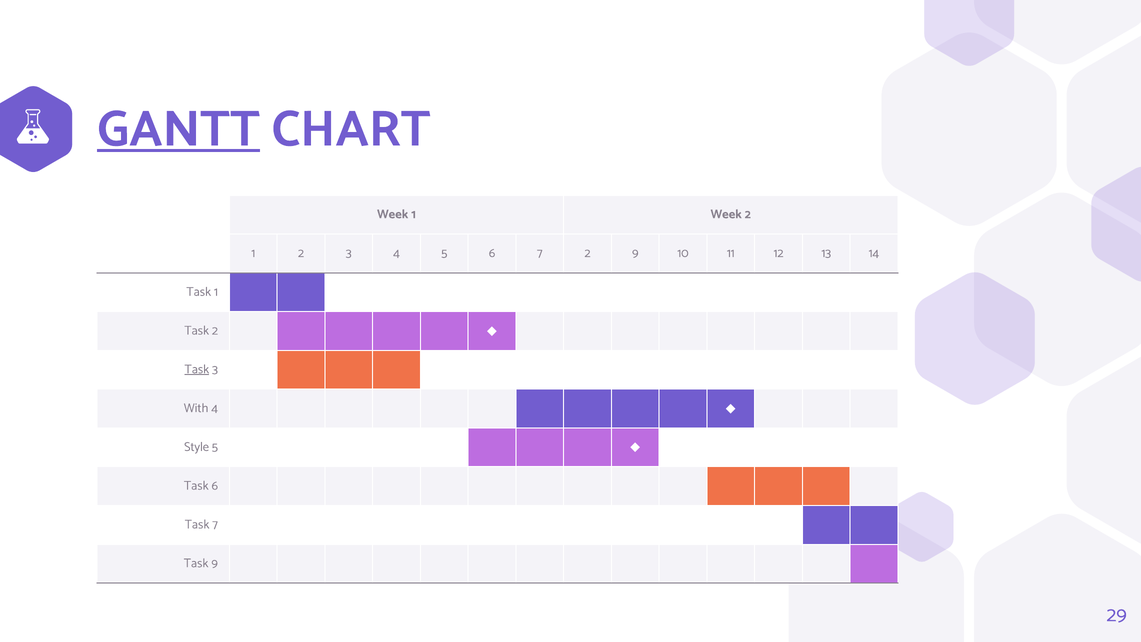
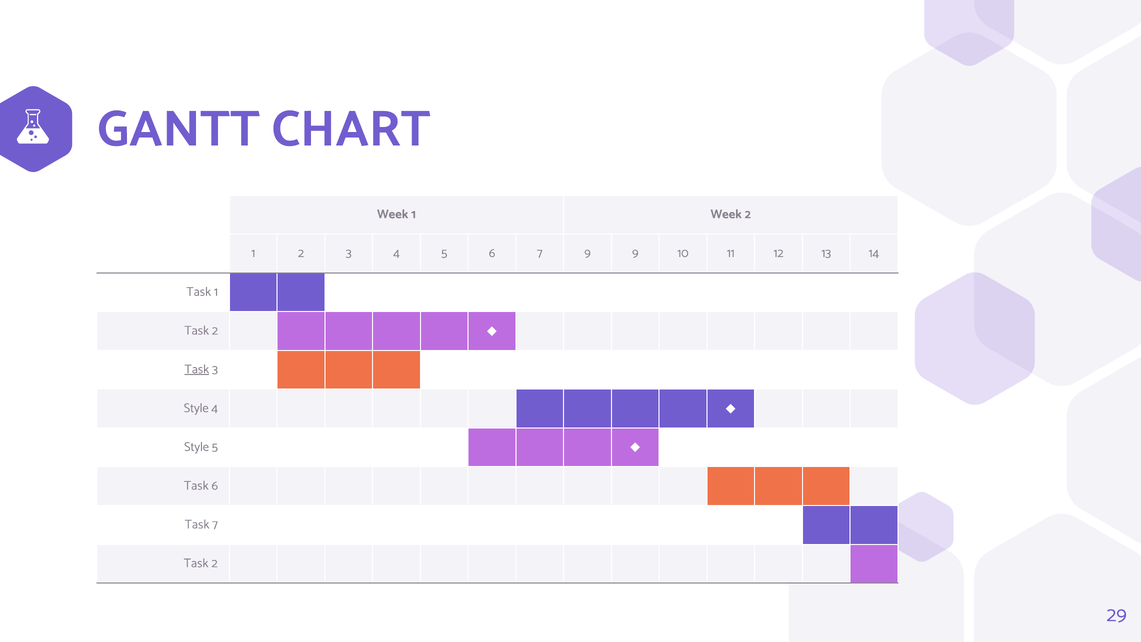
GANTT underline: present -> none (179, 129)
7 2: 2 -> 9 (588, 253)
With: With -> Style (196, 408)
9: 9 -> 2 (215, 563)
